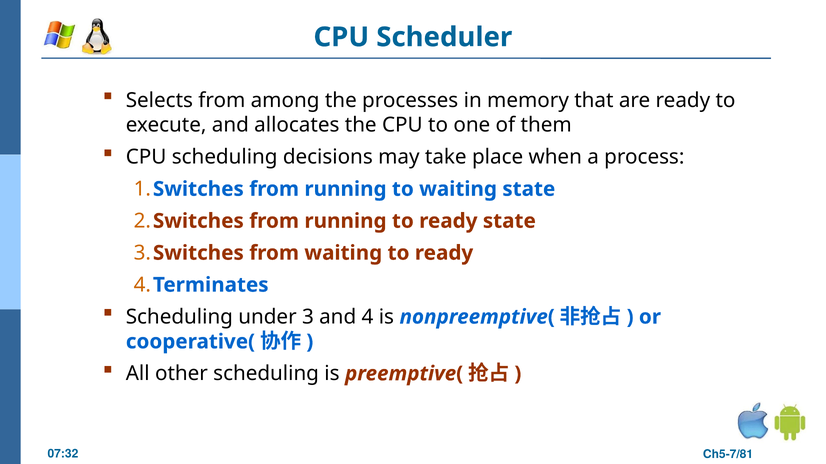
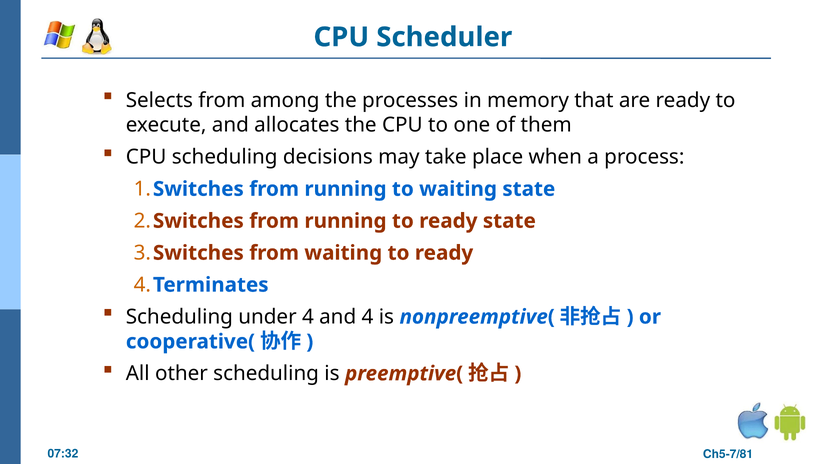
under 3: 3 -> 4 (308, 317)
